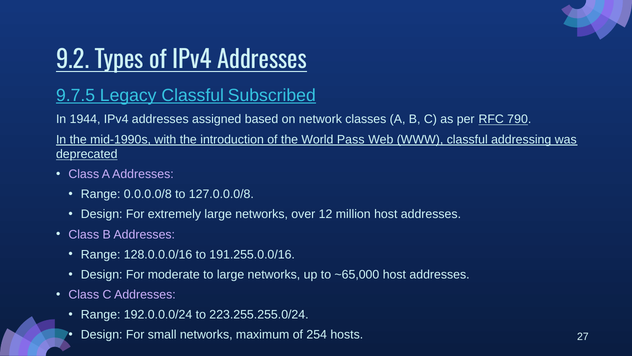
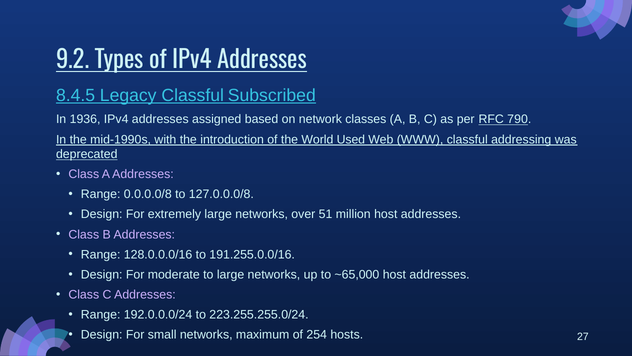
9.7.5: 9.7.5 -> 8.4.5 (76, 95)
1944: 1944 -> 1936 (85, 119)
Pass: Pass -> Used (351, 139)
12: 12 -> 51 (326, 214)
